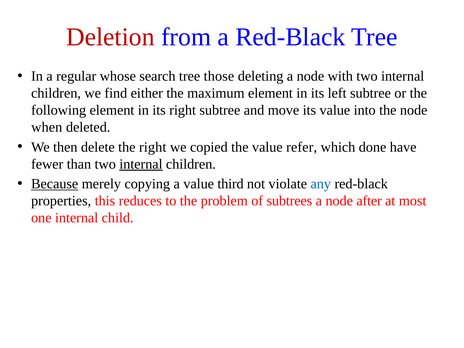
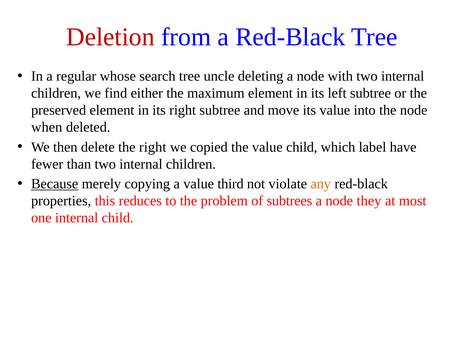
those: those -> uncle (219, 76)
following: following -> preserved (59, 110)
value refer: refer -> child (302, 147)
done: done -> label (373, 147)
internal underline: present -> none (141, 164)
any colour: blue -> orange (321, 184)
after: after -> they (369, 201)
